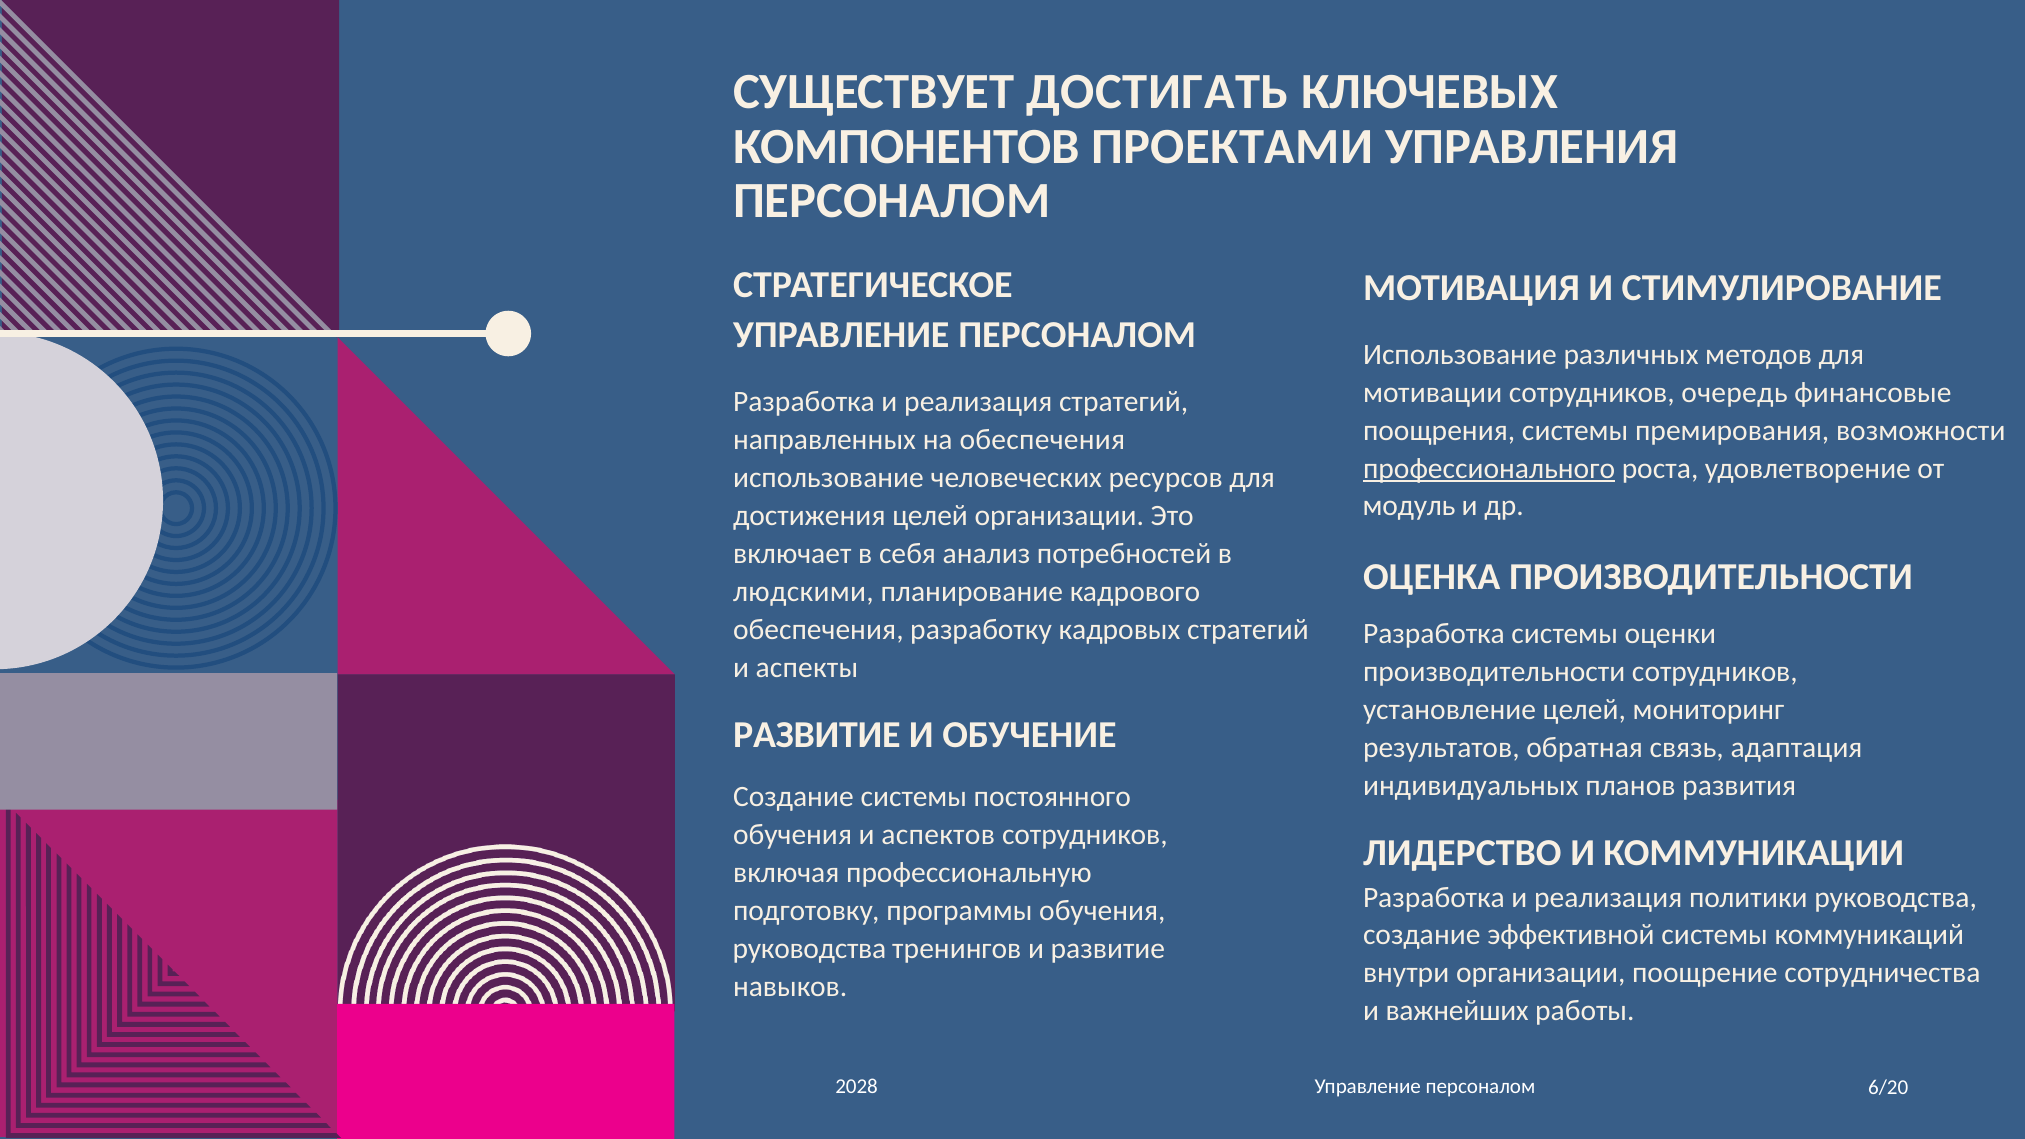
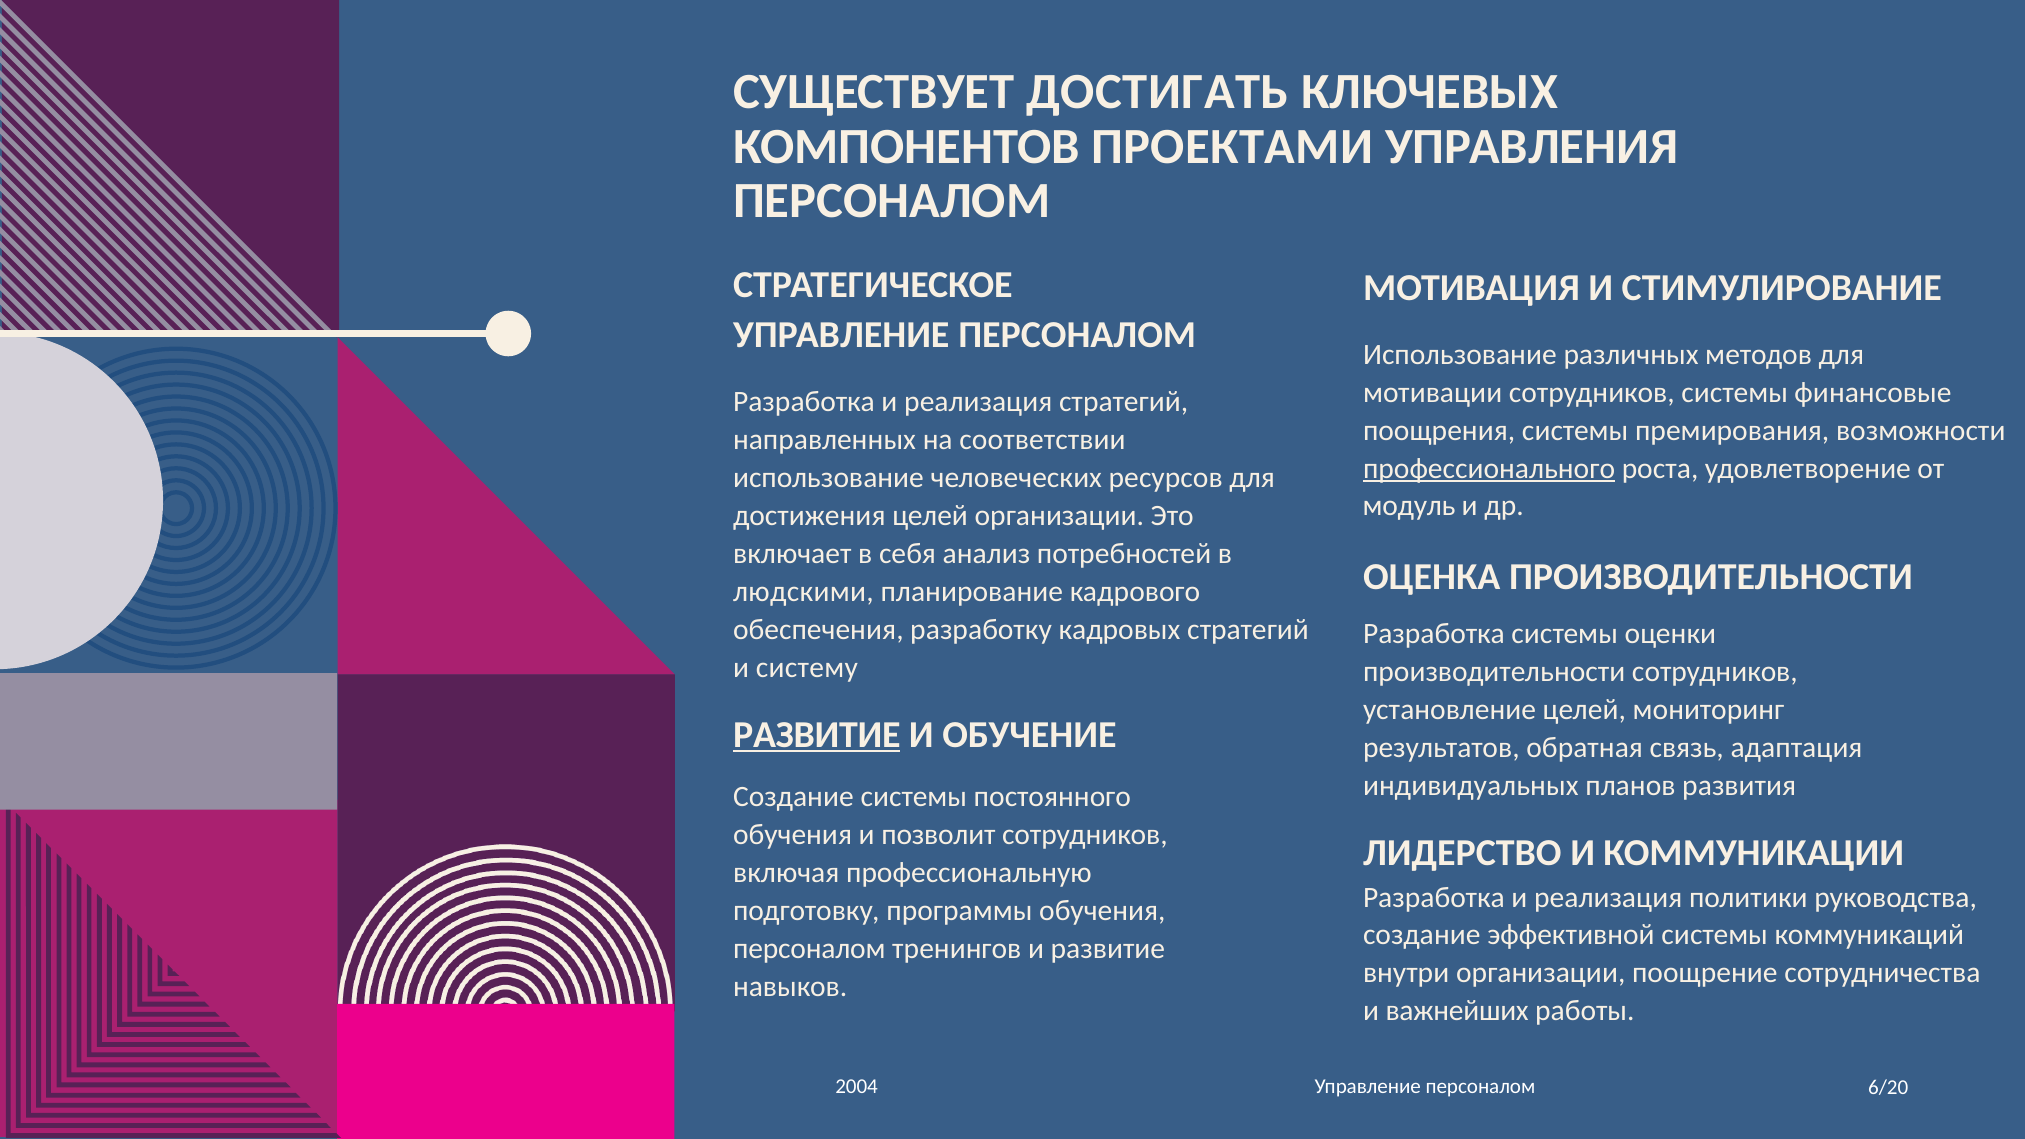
сотрудников очередь: очередь -> системы (1735, 392)
на обеспечения: обеспечения -> соответствии (1042, 440)
аспекты: аспекты -> систему (807, 668)
РАЗВИТИЕ underline: none -> present (817, 735)
аспектов: аспектов -> позволит (938, 835)
руководства: руководства -> персоналом (809, 948)
2028: 2028 -> 2004 (857, 1087)
